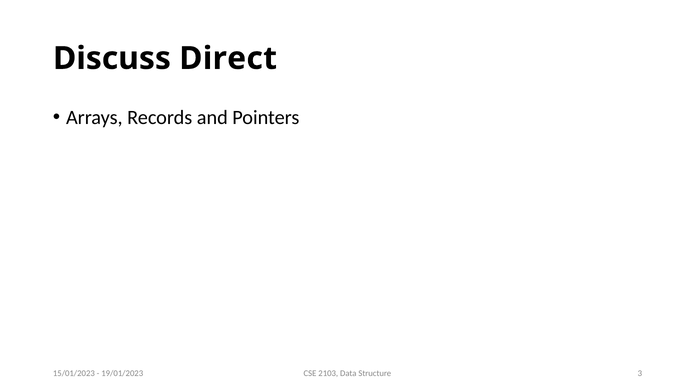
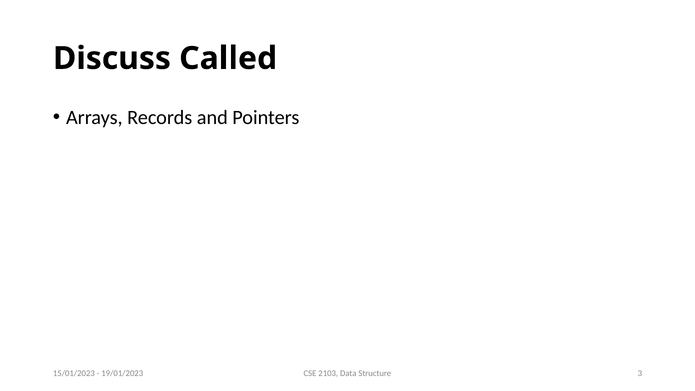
Direct: Direct -> Called (228, 58)
